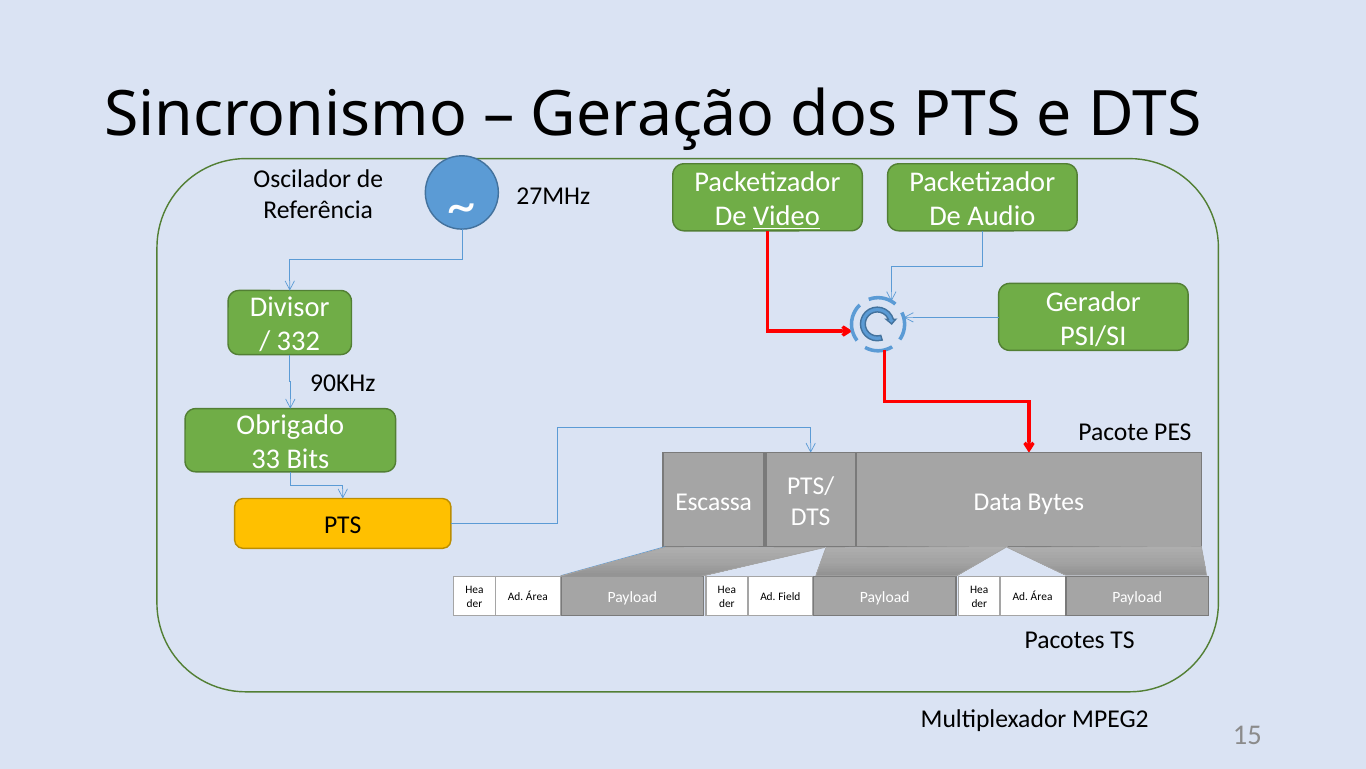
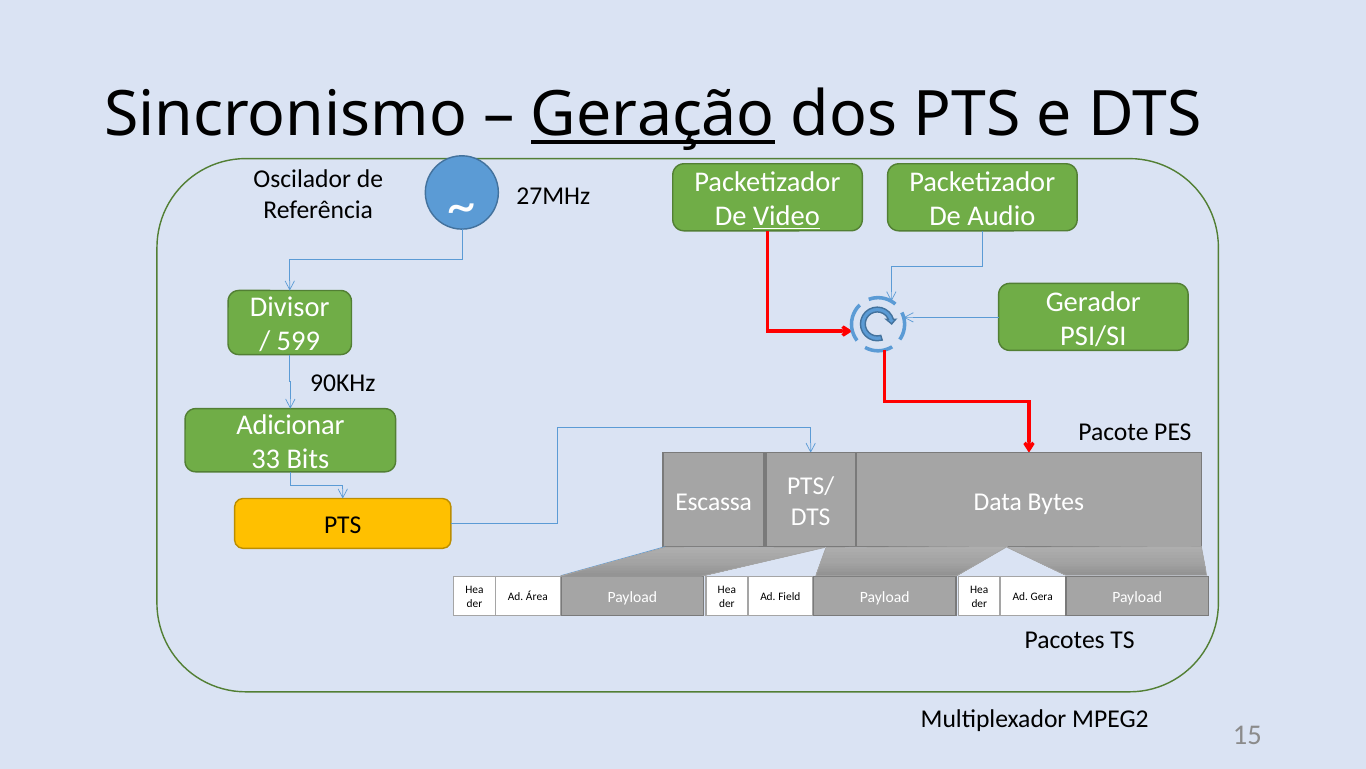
Geração underline: none -> present (653, 115)
332: 332 -> 599 (298, 341)
Obrigado: Obrigado -> Adicionar (290, 425)
Área: Área -> Gera (1042, 596)
